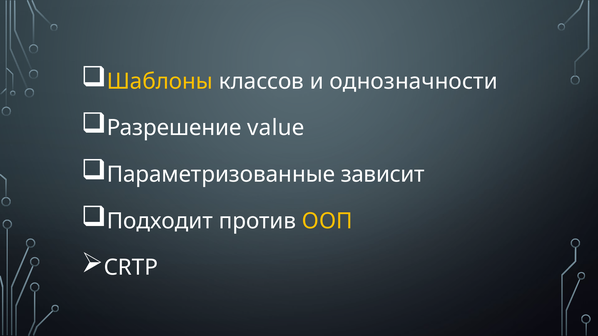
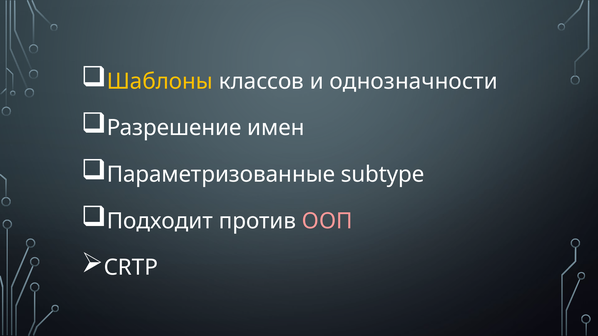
value: value -> имен (276, 128)
зависит: зависит -> subtype (383, 175)
ООП colour: yellow -> pink (327, 221)
